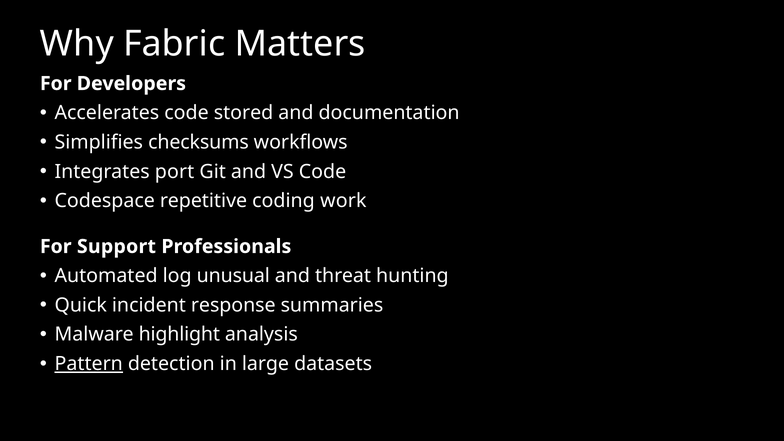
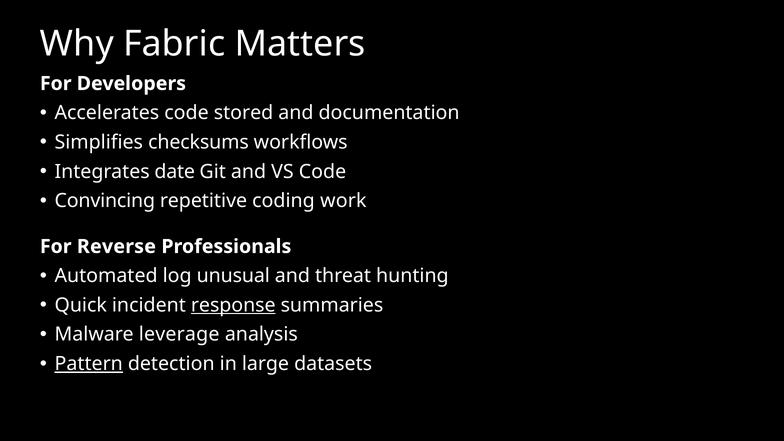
port: port -> date (175, 172)
Codespace: Codespace -> Convincing (105, 201)
Support: Support -> Reverse (116, 247)
response underline: none -> present (233, 305)
highlight: highlight -> leverage (179, 335)
